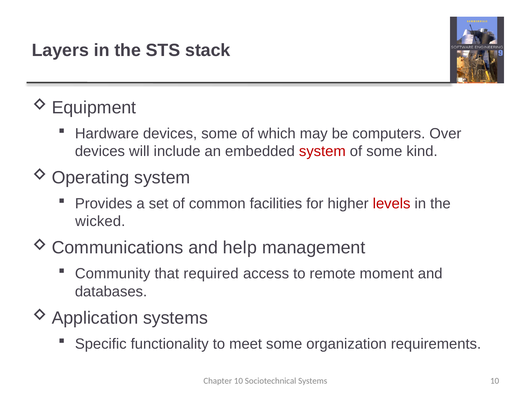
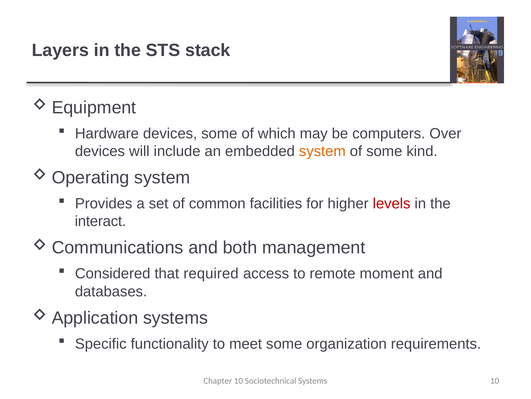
system colour: red -> orange (322, 151)
wicked: wicked -> interact (100, 221)
help: help -> both (240, 247)
Community: Community -> Considered (113, 273)
